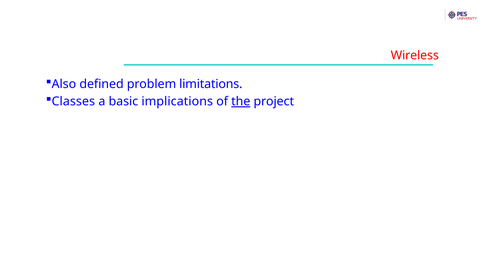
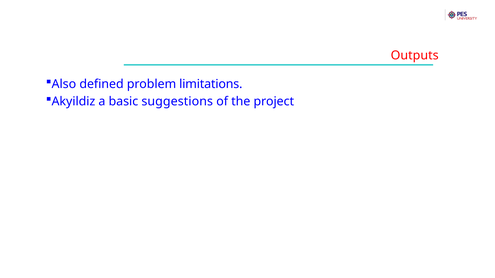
Wireless: Wireless -> Outputs (415, 56)
Classes: Classes -> Akyildiz (73, 102)
implications: implications -> suggestions (177, 102)
the underline: present -> none (241, 102)
